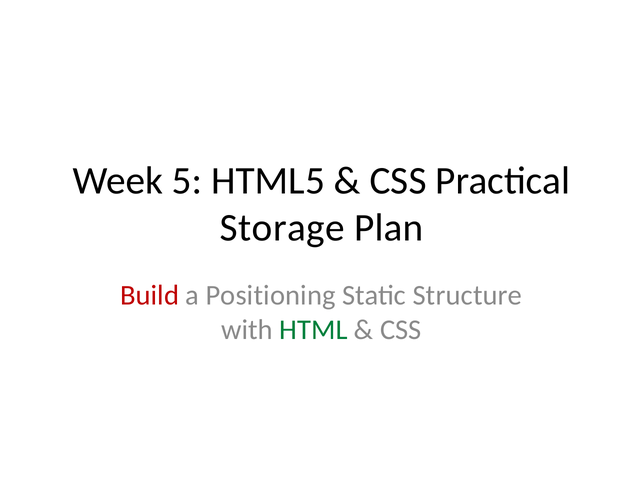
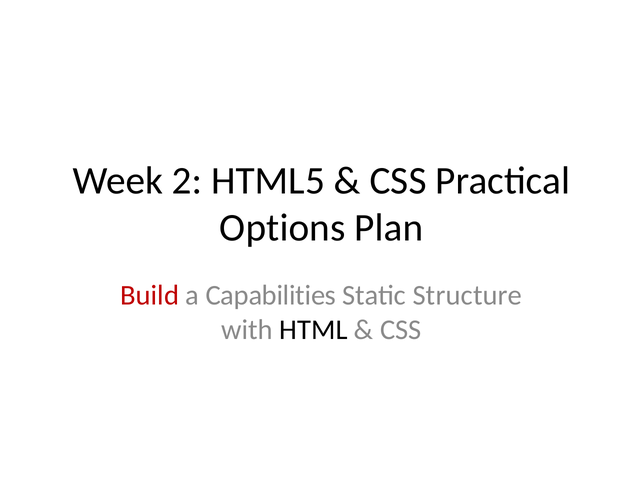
5: 5 -> 2 (187, 181)
Storage: Storage -> Options (282, 228)
Positioning: Positioning -> Capabilities (271, 296)
HTML colour: green -> black (313, 330)
